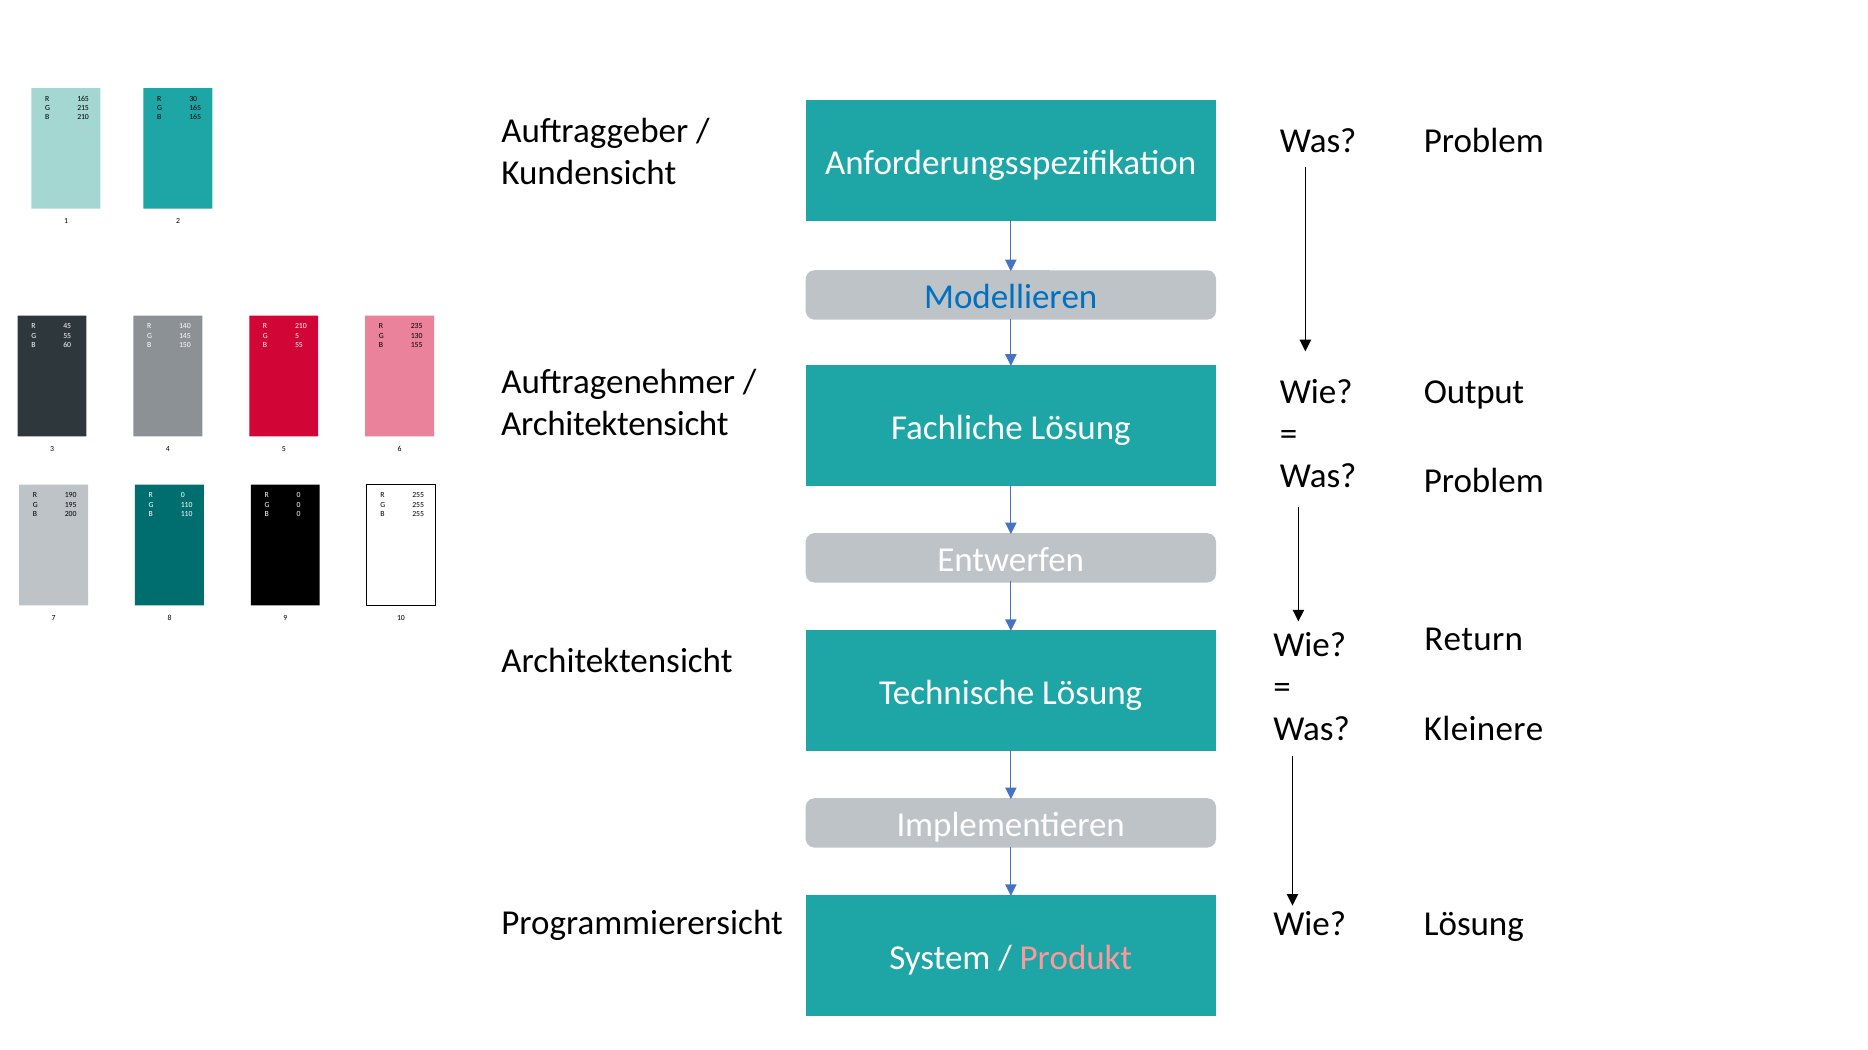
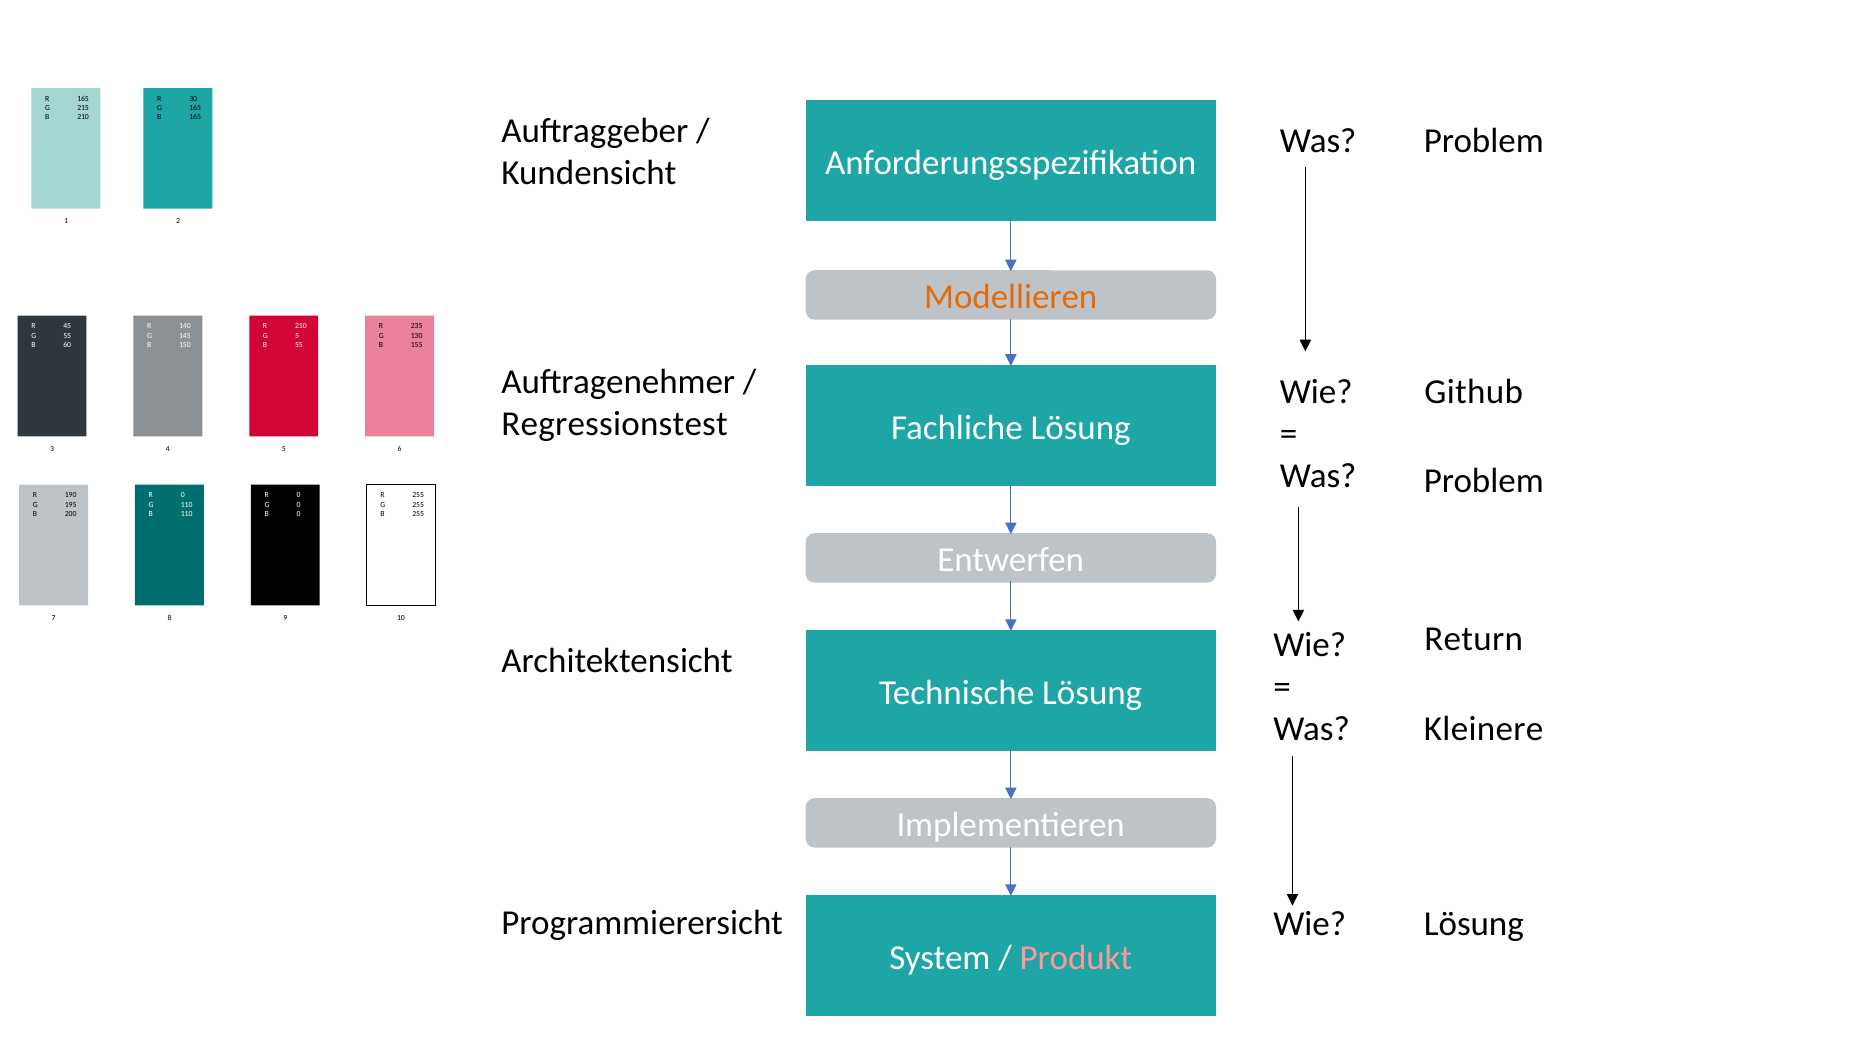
Modellieren colour: blue -> orange (1011, 298)
Output: Output -> Github (1474, 392)
Architektensicht: Architektensicht -> Regressionstest (615, 424)
